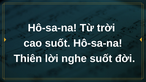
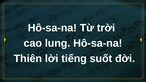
cao suốt: suốt -> lung (58, 43)
nghe: nghe -> tiếng (74, 59)
